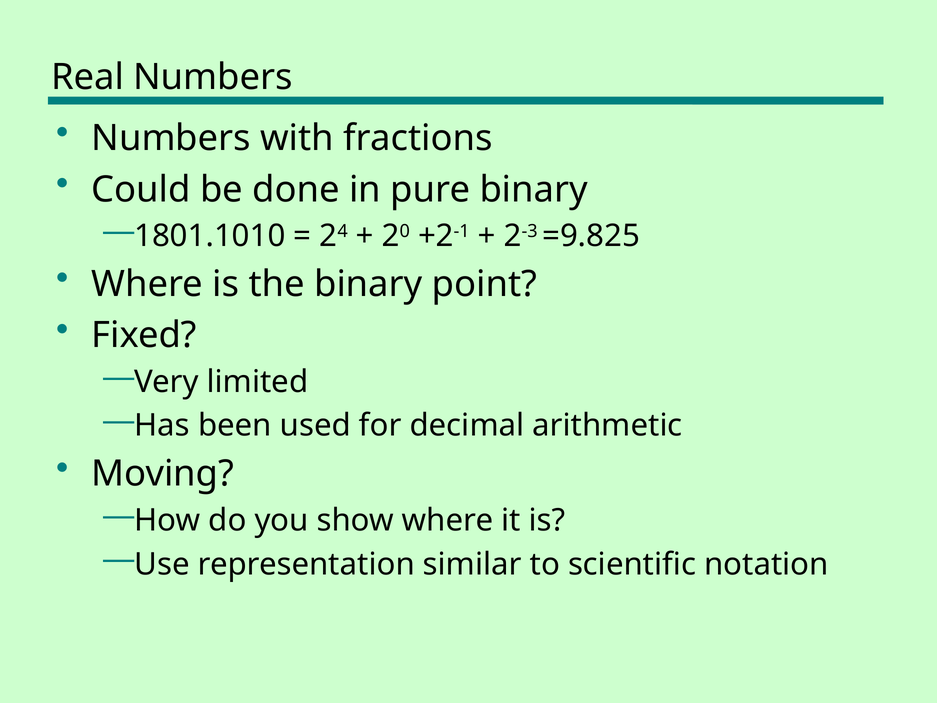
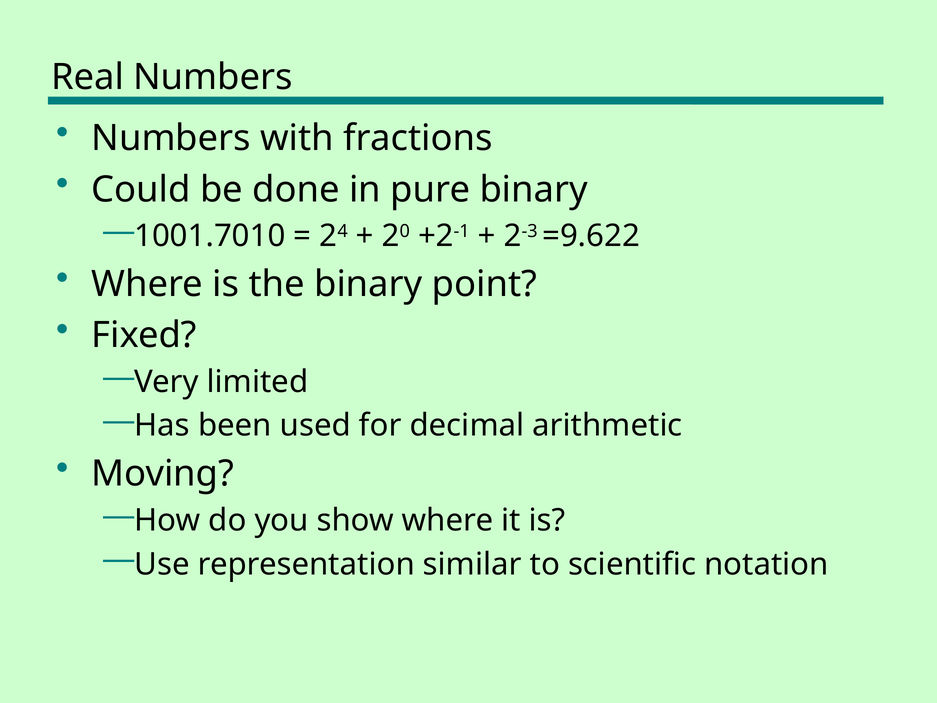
1801.1010: 1801.1010 -> 1001.7010 (210, 236)
=9.825: =9.825 -> =9.622 (591, 236)
